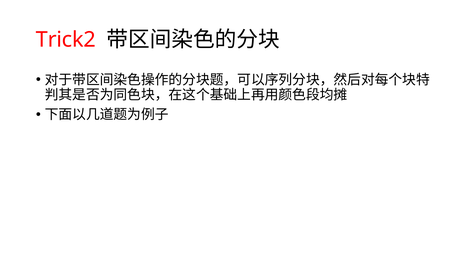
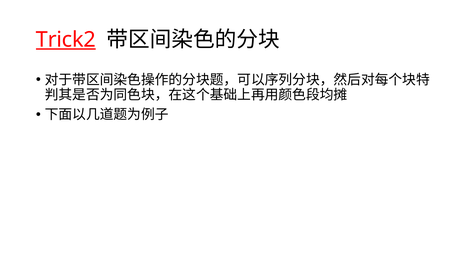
Trick2 underline: none -> present (66, 40)
